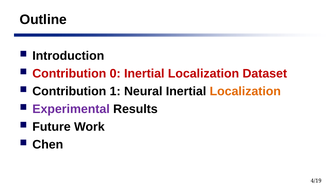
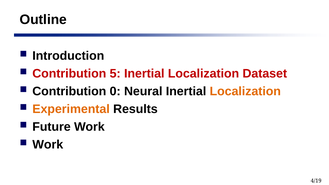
0: 0 -> 5 (115, 74)
1: 1 -> 0 (115, 91)
Experimental colour: purple -> orange (71, 109)
Chen: Chen -> Work (48, 145)
